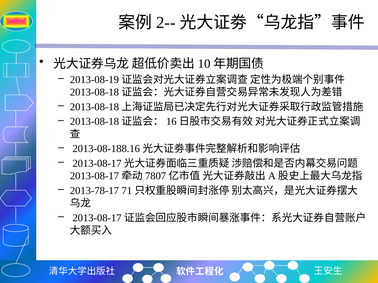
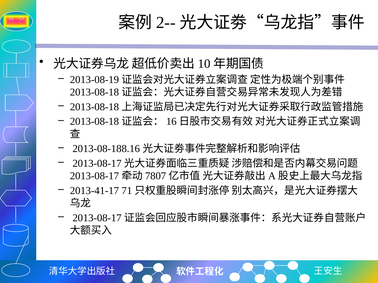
2013-78-17: 2013-78-17 -> 2013-41-17 (94, 191)
